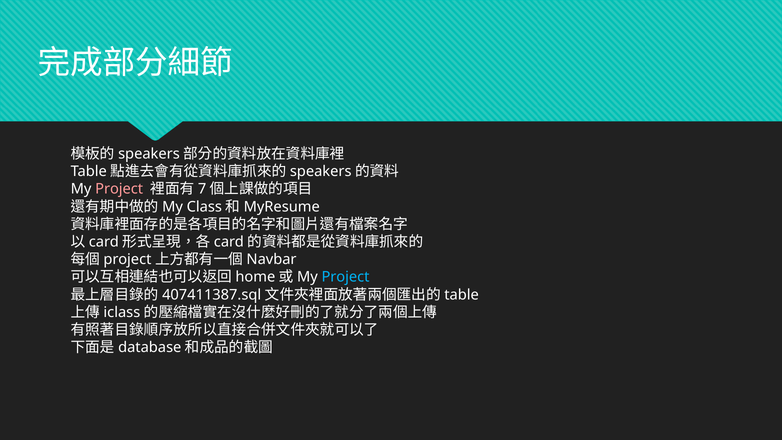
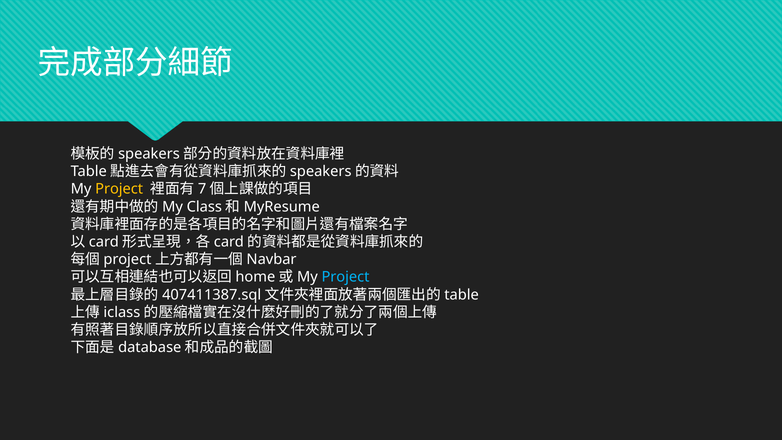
Project colour: pink -> yellow (119, 189)
